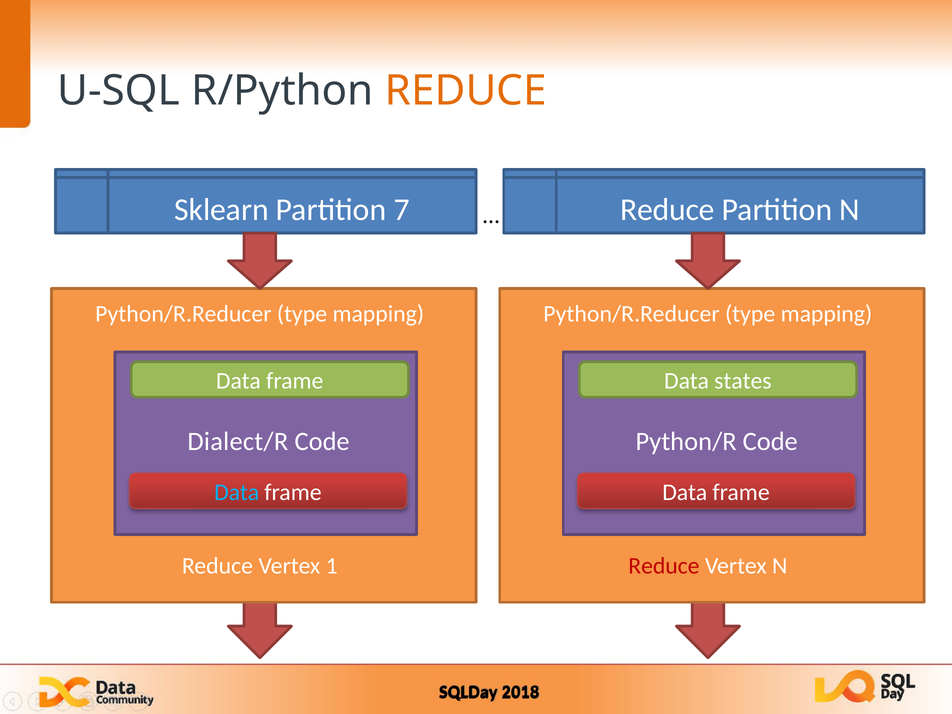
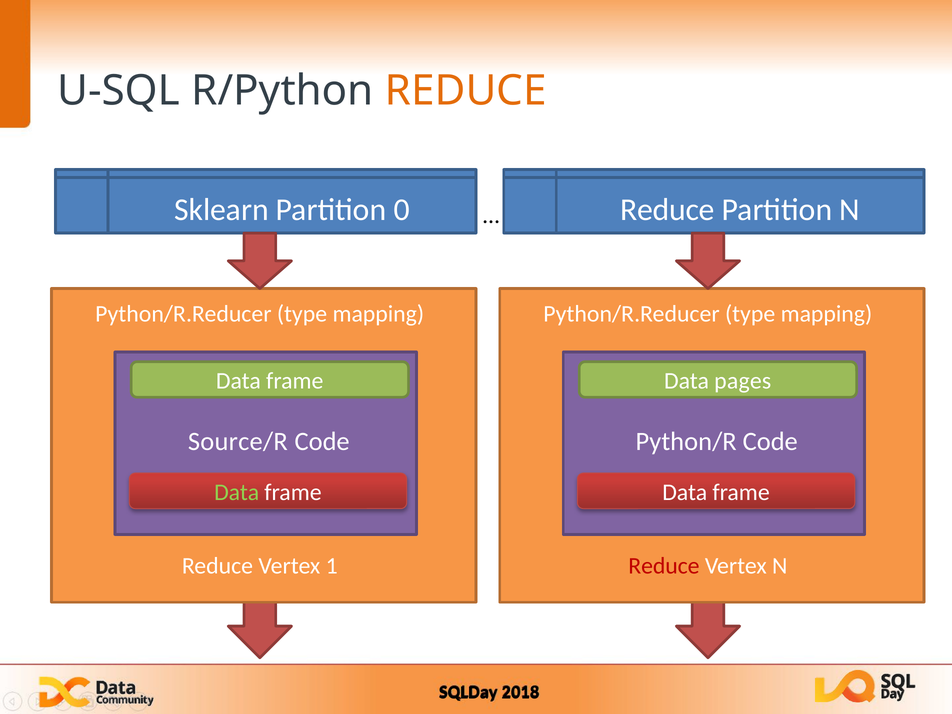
7: 7 -> 0 (402, 210)
states: states -> pages (743, 381)
Dialect/R: Dialect/R -> Source/R (238, 442)
Data colour: light blue -> light green (237, 493)
